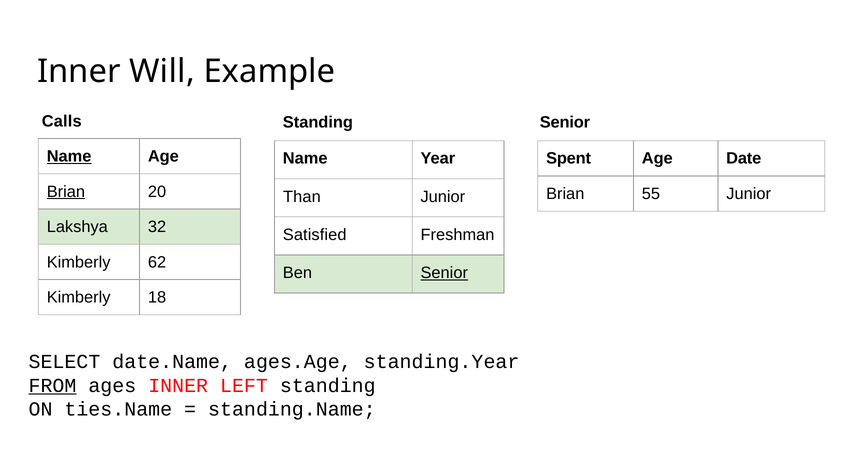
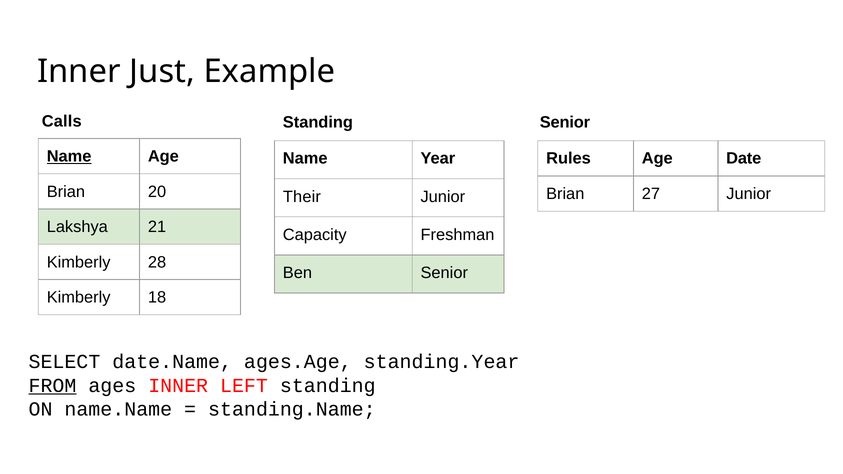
Will: Will -> Just (162, 71)
Spent: Spent -> Rules (568, 159)
Brian underline: present -> none (66, 192)
55: 55 -> 27 (651, 194)
Than: Than -> Their (302, 197)
32: 32 -> 21 (157, 227)
Satisfied: Satisfied -> Capacity (315, 235)
62: 62 -> 28 (157, 262)
Senior underline: present -> none (444, 273)
ties.Name: ties.Name -> name.Name (118, 410)
